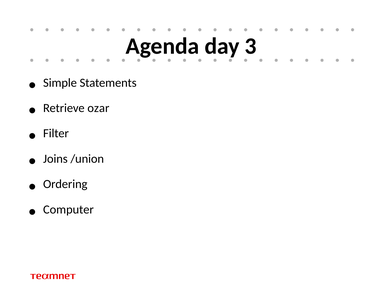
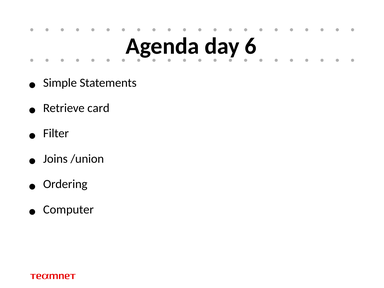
3: 3 -> 6 (251, 46)
ozar: ozar -> card (98, 108)
